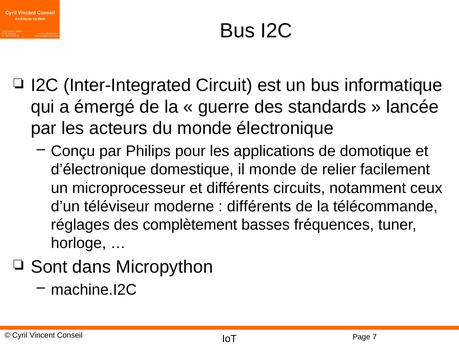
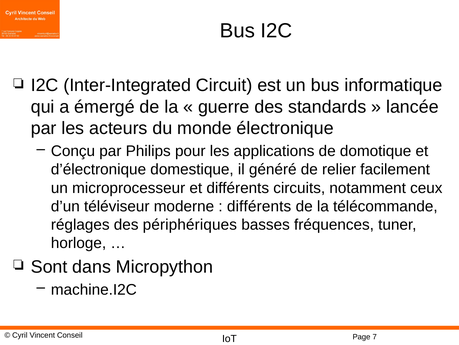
il monde: monde -> généré (273, 169)
complètement: complètement -> périphériques (190, 224)
